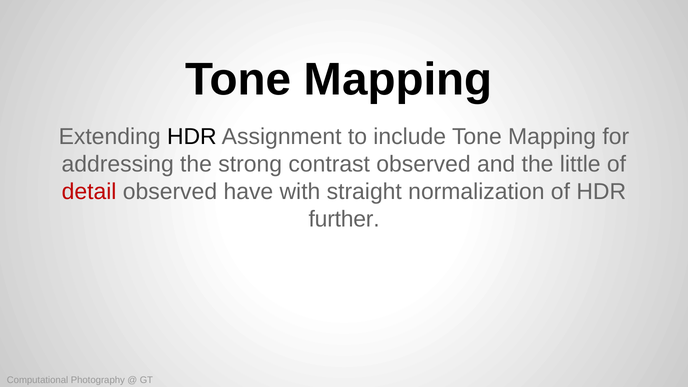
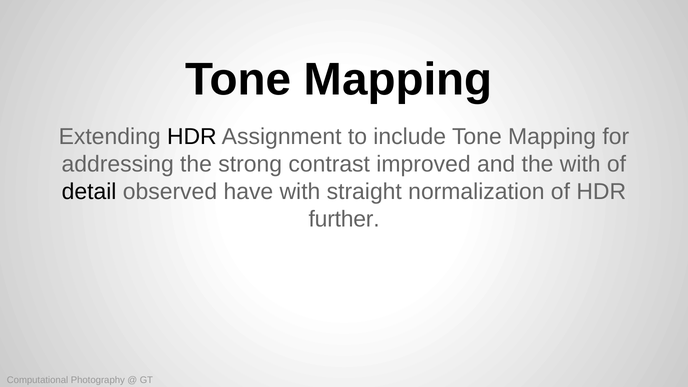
contrast observed: observed -> improved (423, 164)
the little: little -> with (580, 164)
detail colour: red -> black (89, 192)
